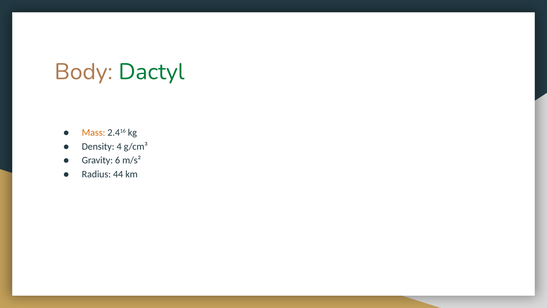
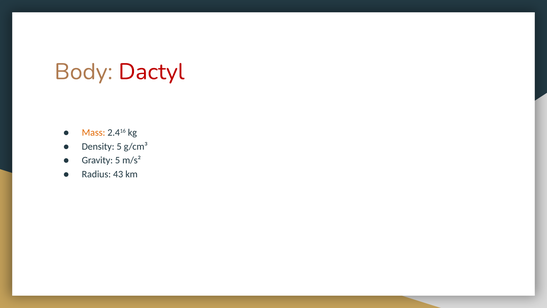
Dactyl colour: green -> red (152, 72)
Density 4: 4 -> 5 (119, 146)
Gravity 6: 6 -> 5 (118, 160)
44: 44 -> 43 (118, 174)
